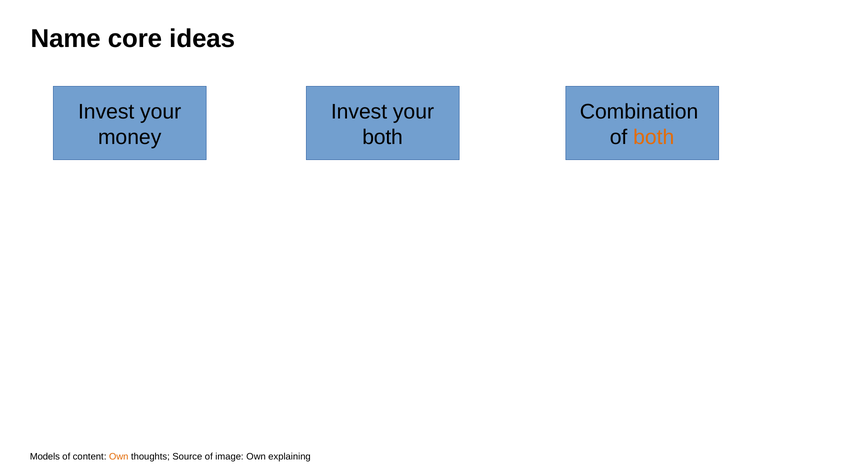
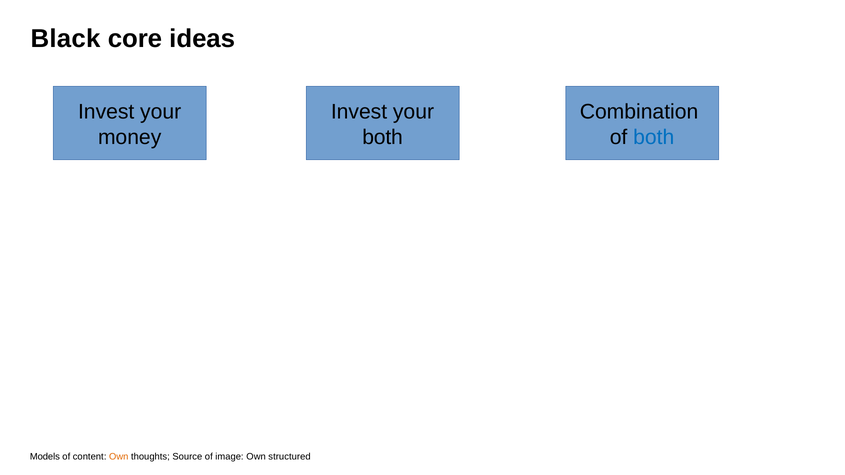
Name: Name -> Black (65, 39)
both colour: orange -> blue (654, 137)
explaining: explaining -> structured (290, 457)
